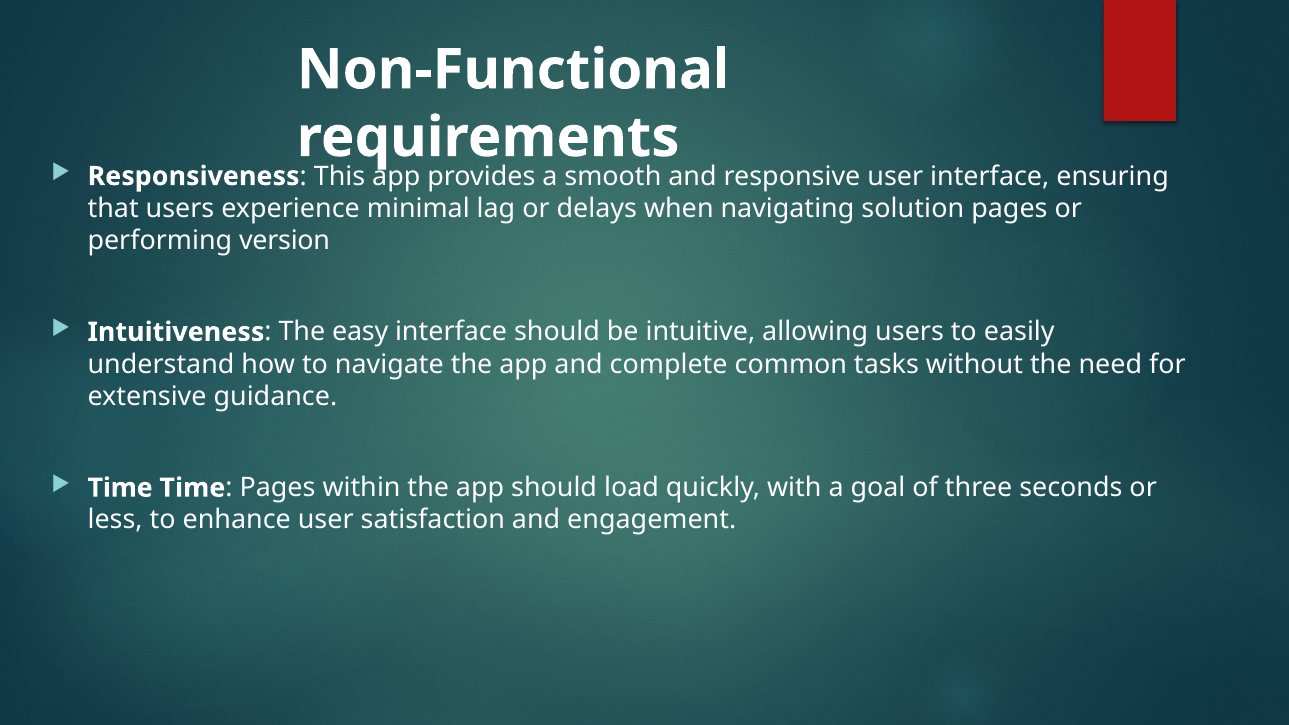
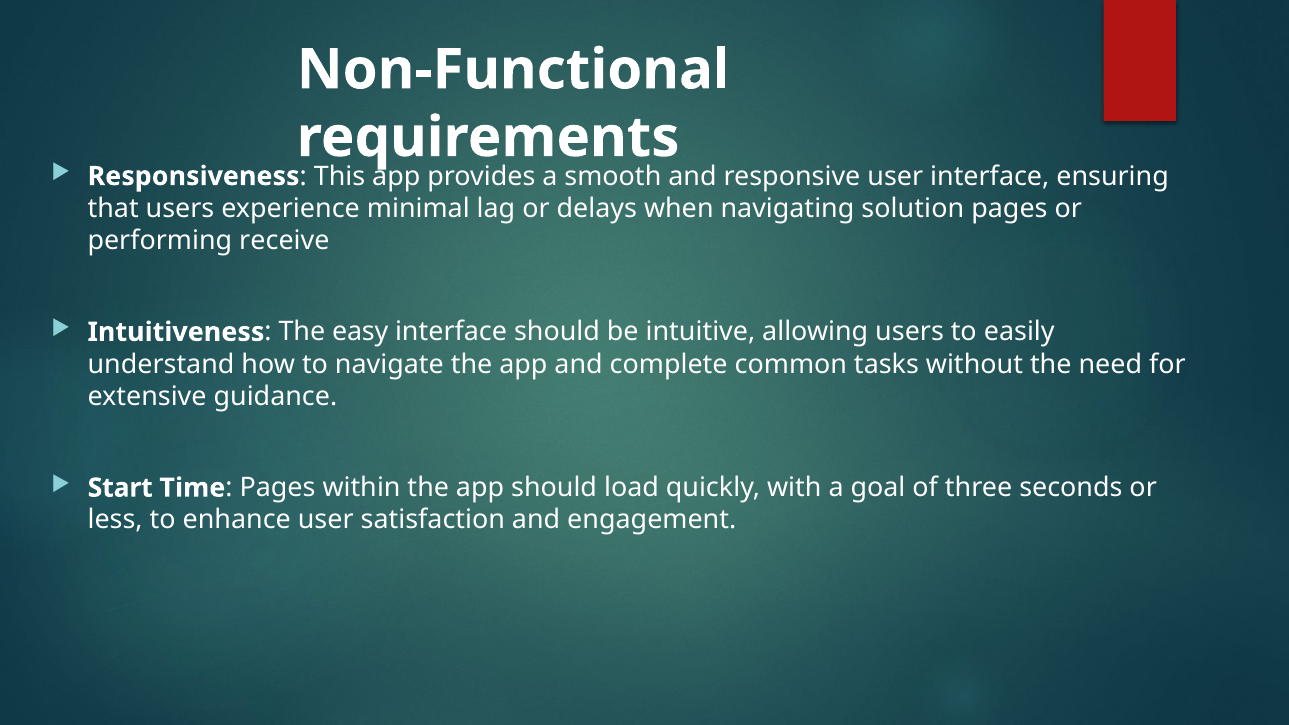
version: version -> receive (284, 241)
Time: Time -> Start (120, 488)
